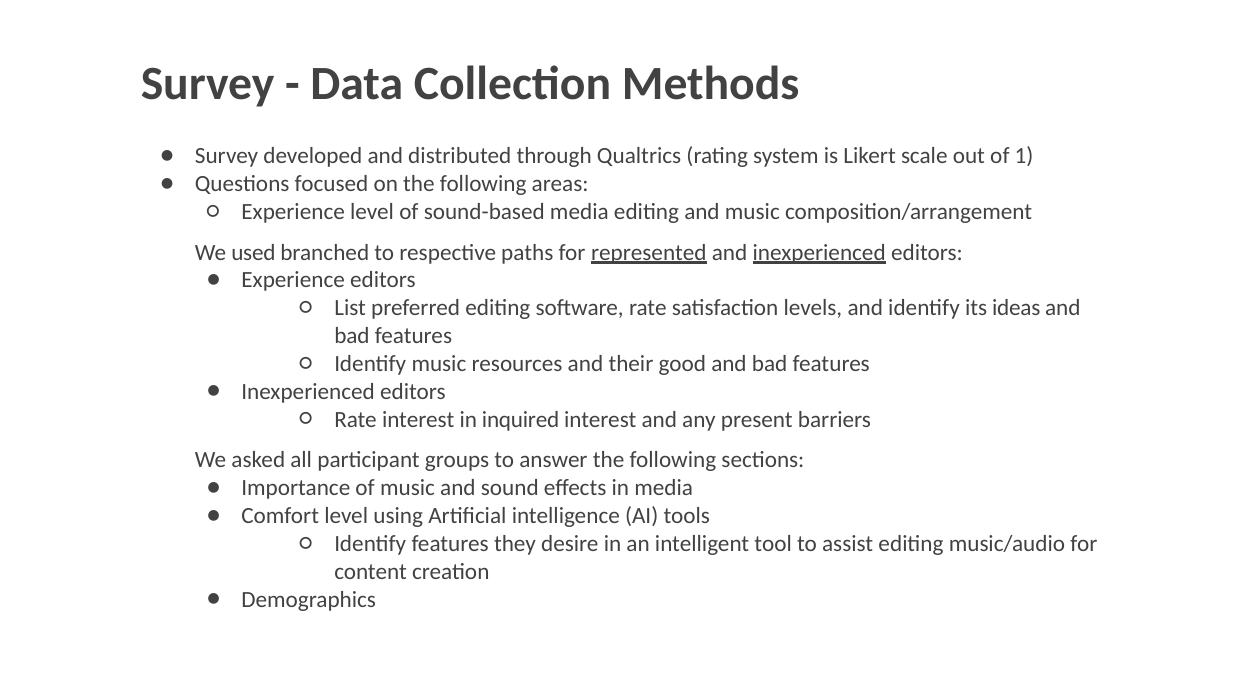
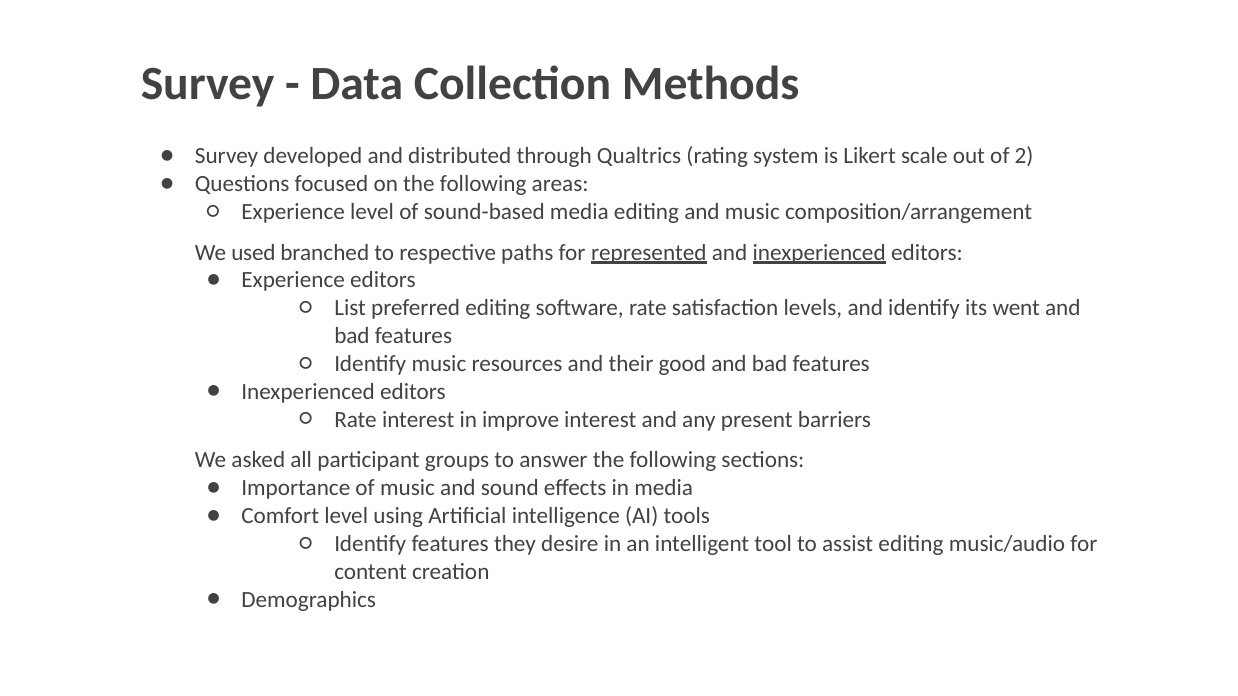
1: 1 -> 2 (1024, 156)
ideas: ideas -> went (1016, 308)
inquired: inquired -> improve (521, 420)
